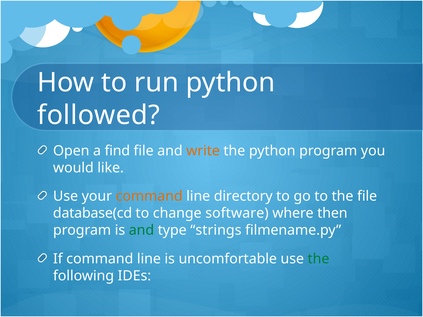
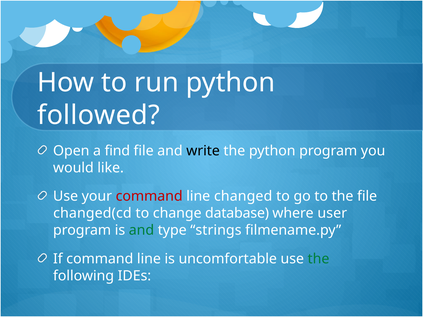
write colour: orange -> black (203, 151)
command colour: orange -> red (149, 197)
directory: directory -> changed (243, 197)
database(cd: database(cd -> changed(cd (92, 213)
software: software -> database (237, 213)
then: then -> user (332, 213)
